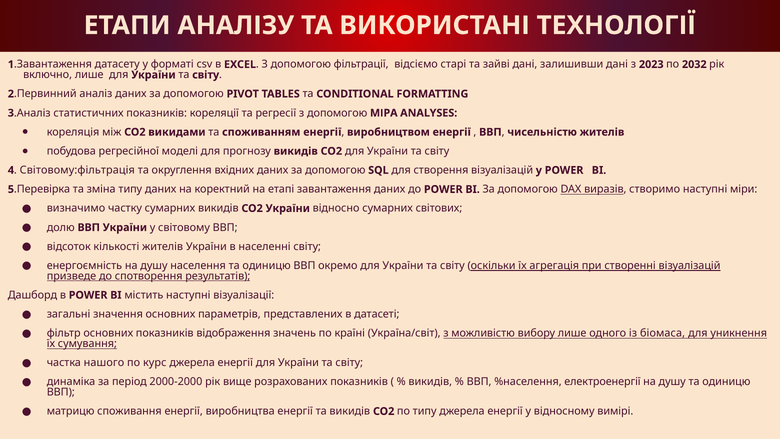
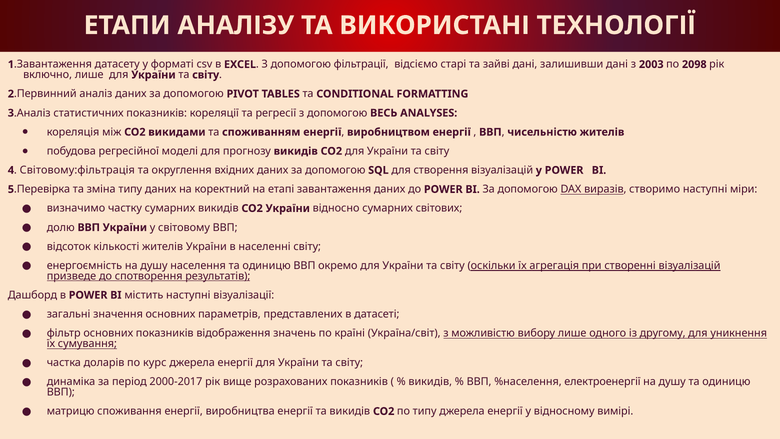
2023: 2023 -> 2003 (651, 64)
2032: 2032 -> 2098 (694, 64)
МІРА: МІРА -> ВЕСЬ (384, 113)
біомаса: біомаса -> другому (663, 333)
нашого: нашого -> доларів (104, 363)
2000-2000: 2000-2000 -> 2000-2017 (176, 382)
